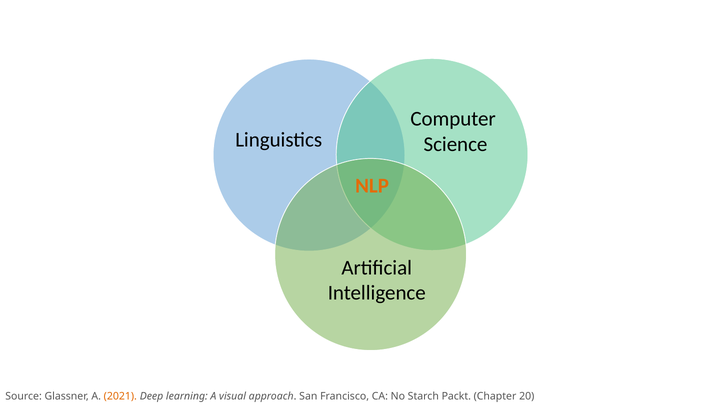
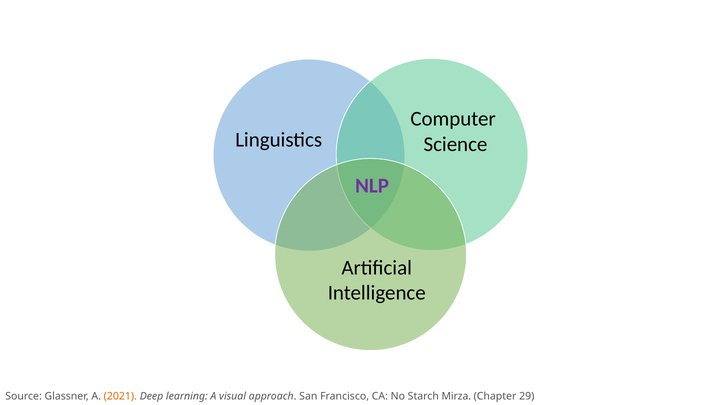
NLP colour: orange -> purple (372, 186)
Packt: Packt -> Mirza (456, 396)
20: 20 -> 29 (527, 396)
